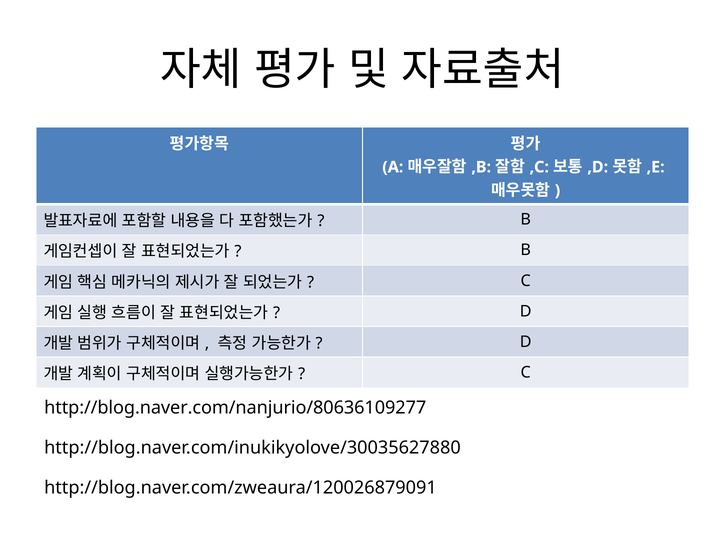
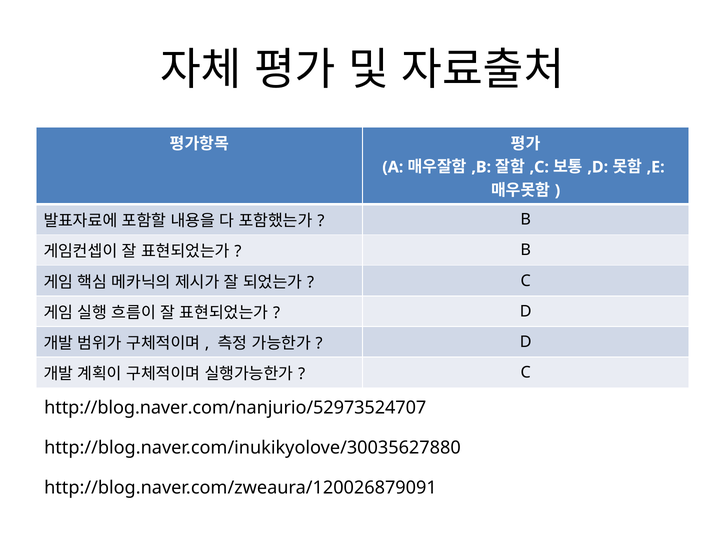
http://blog.naver.com/nanjurio/80636109277: http://blog.naver.com/nanjurio/80636109277 -> http://blog.naver.com/nanjurio/52973524707 (235, 407)
